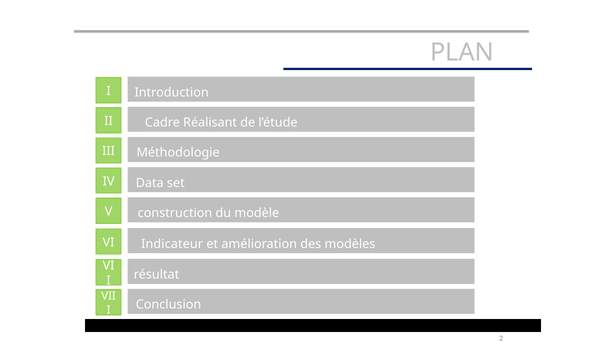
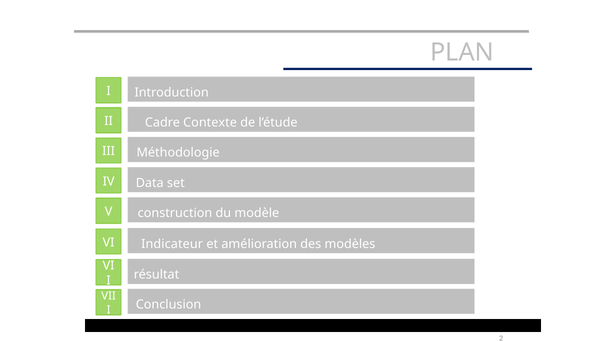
Réalisant: Réalisant -> Contexte (210, 123)
